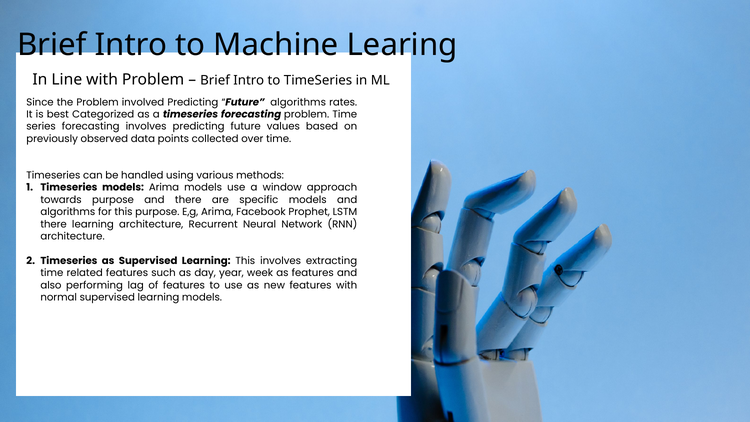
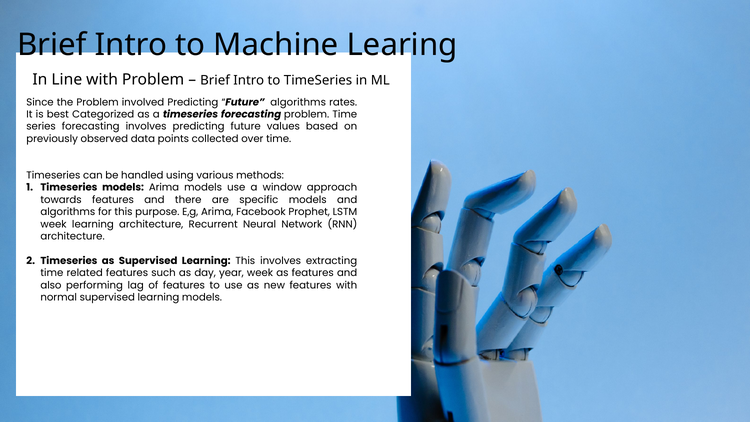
towards purpose: purpose -> features (113, 200)
there: there -> week (54, 224)
